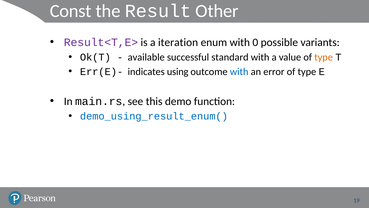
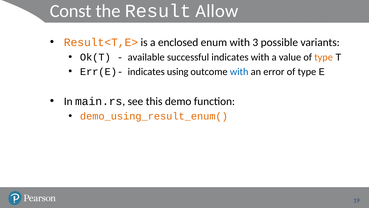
Other: Other -> Allow (217, 11)
Result<T,E> colour: purple -> orange (101, 42)
iteration: iteration -> enclosed (178, 42)
0: 0 -> 3 (255, 42)
successful standard: standard -> indicates (230, 57)
demo_using_result_enum( colour: blue -> orange (154, 116)
